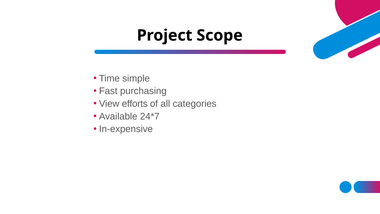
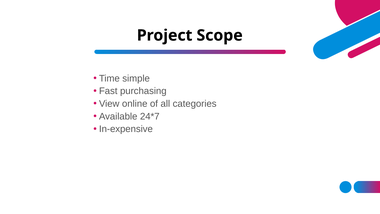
efforts: efforts -> online (135, 104)
